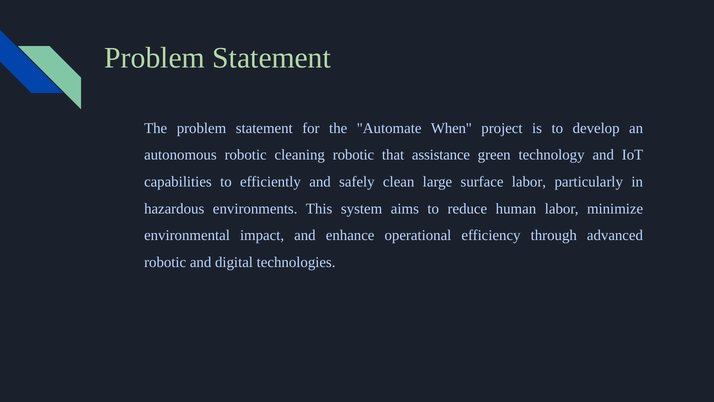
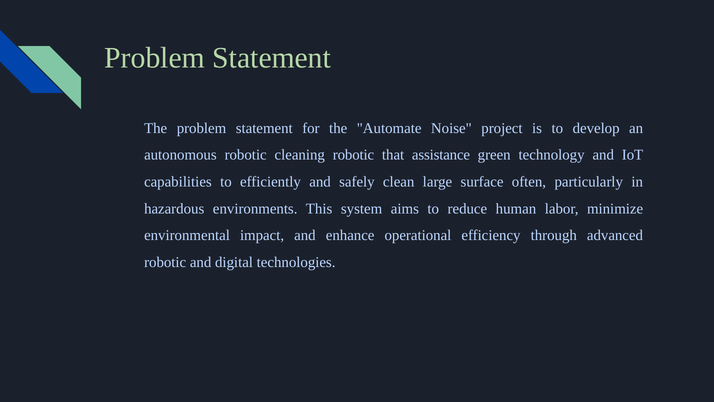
When: When -> Noise (451, 128)
surface labor: labor -> often (529, 182)
